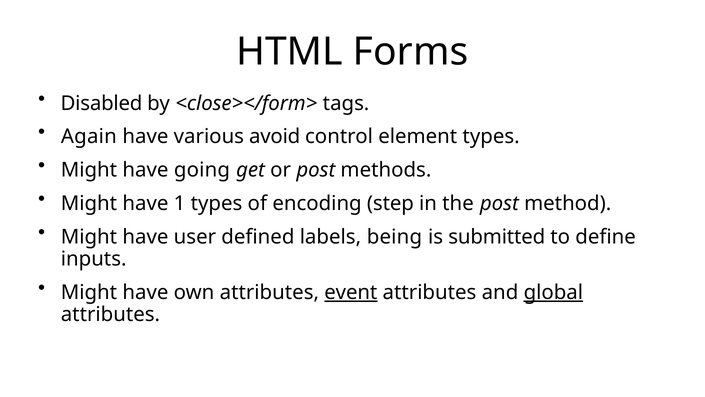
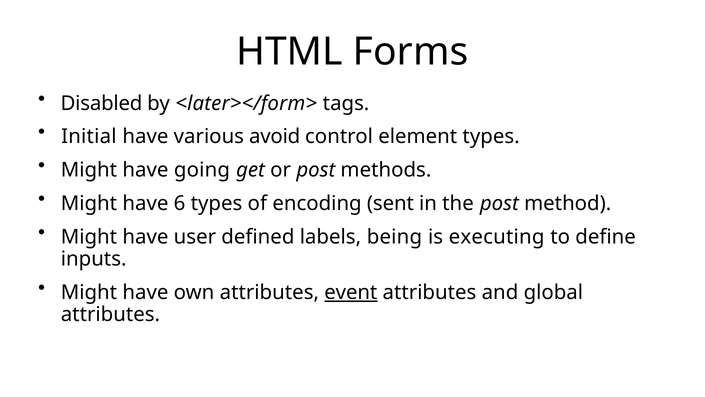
<close></form>: <close></form> -> <later></form> (246, 103)
Again: Again -> Initial (89, 137)
1: 1 -> 6 (180, 203)
step: step -> sent (390, 203)
submitted: submitted -> executing (497, 237)
global underline: present -> none (553, 292)
